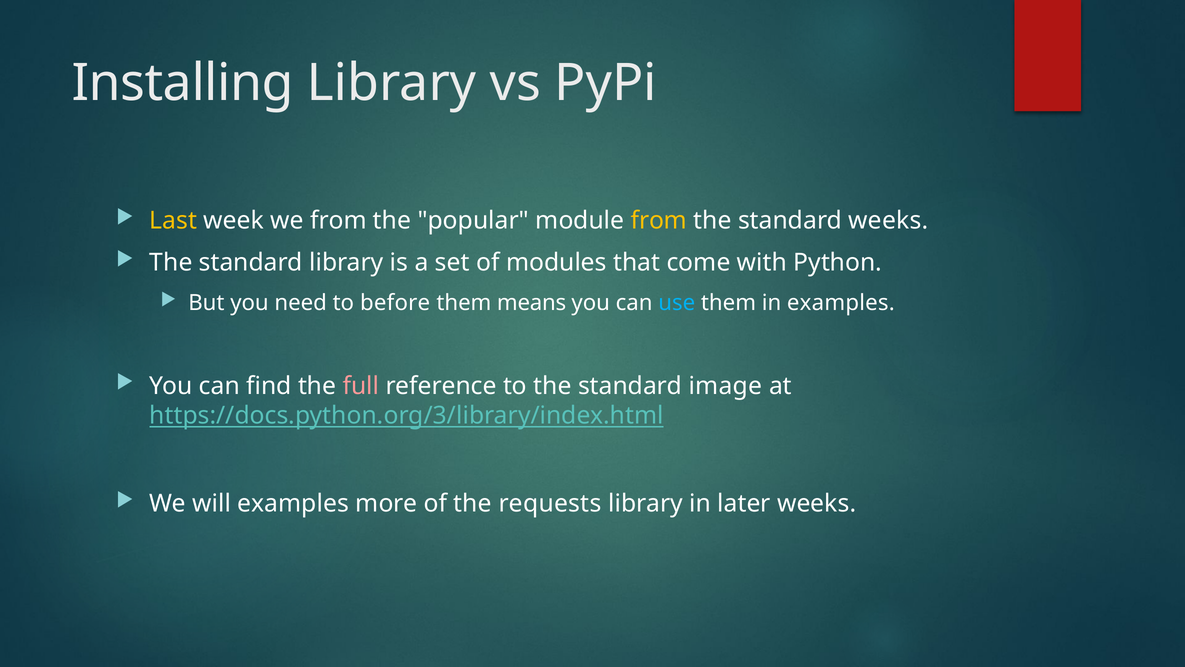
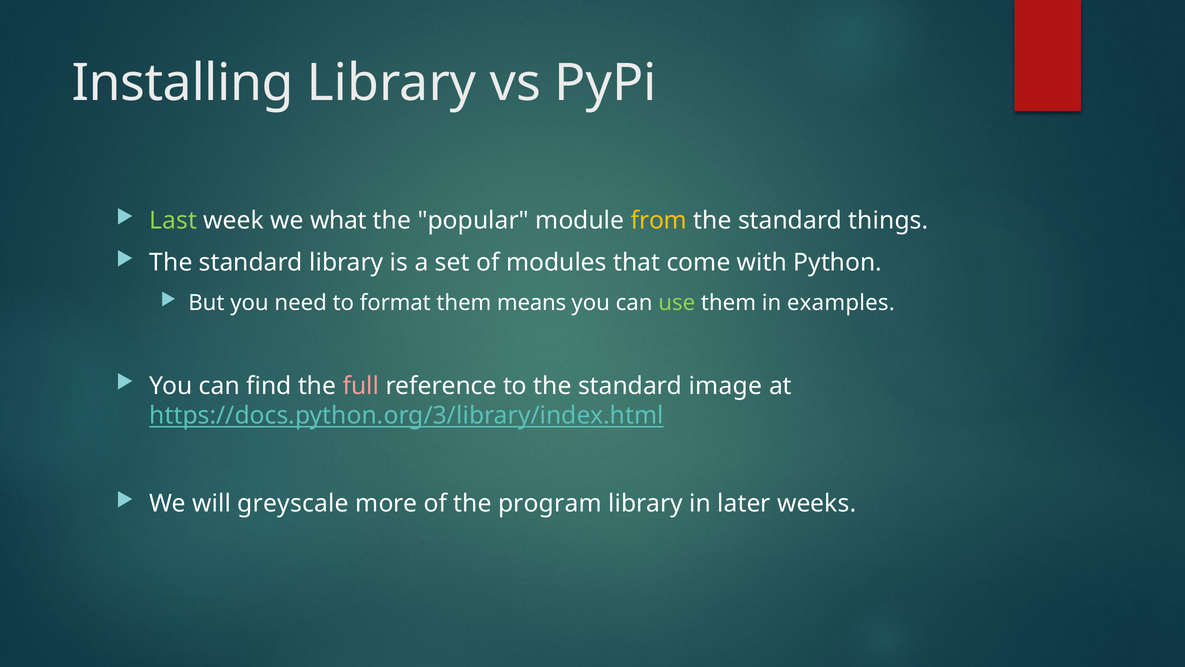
Last colour: yellow -> light green (173, 221)
we from: from -> what (339, 221)
standard weeks: weeks -> things (888, 221)
before: before -> format (395, 303)
use colour: light blue -> light green (677, 303)
will examples: examples -> greyscale (293, 503)
requests: requests -> program (550, 503)
